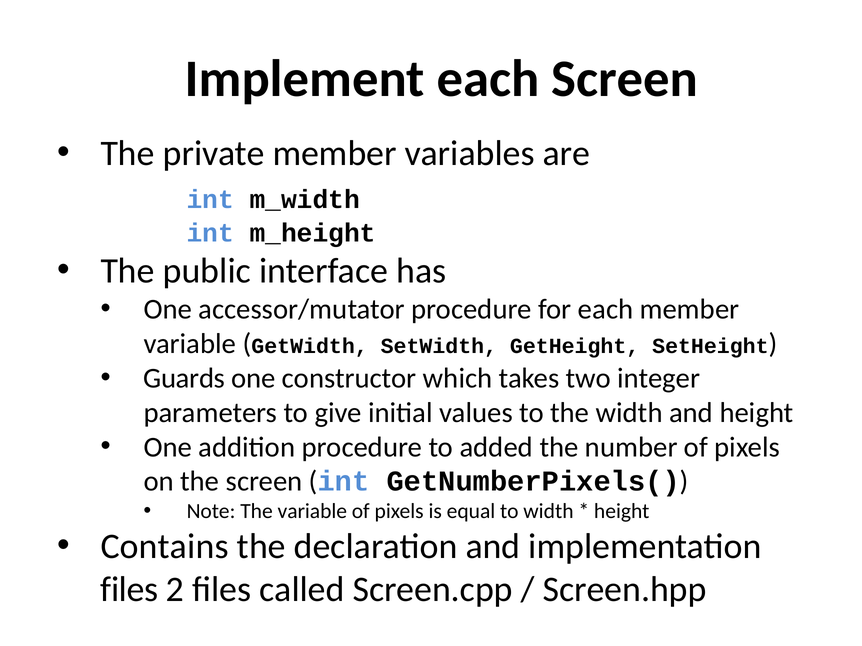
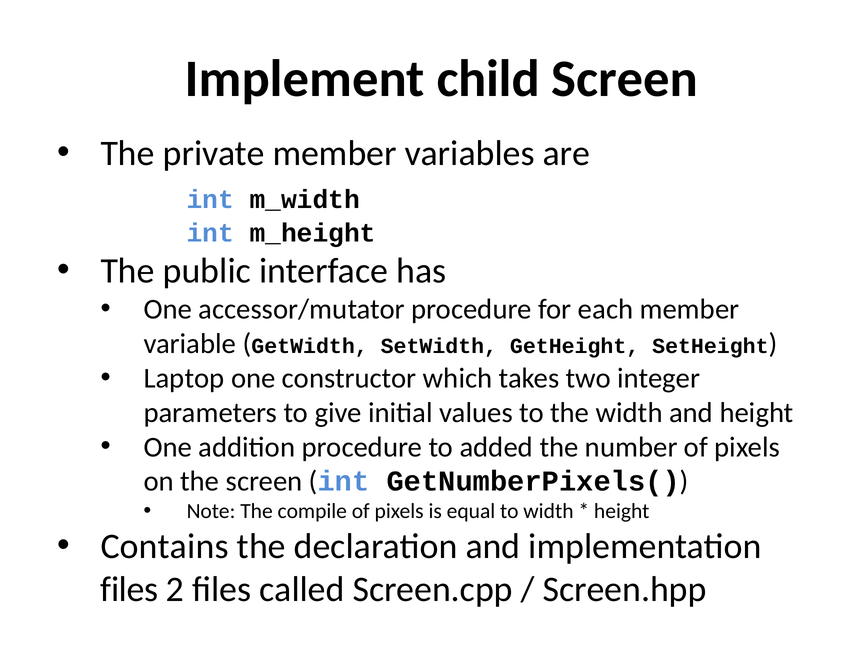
Implement each: each -> child (488, 79)
Guards: Guards -> Laptop (184, 378)
The variable: variable -> compile (312, 512)
